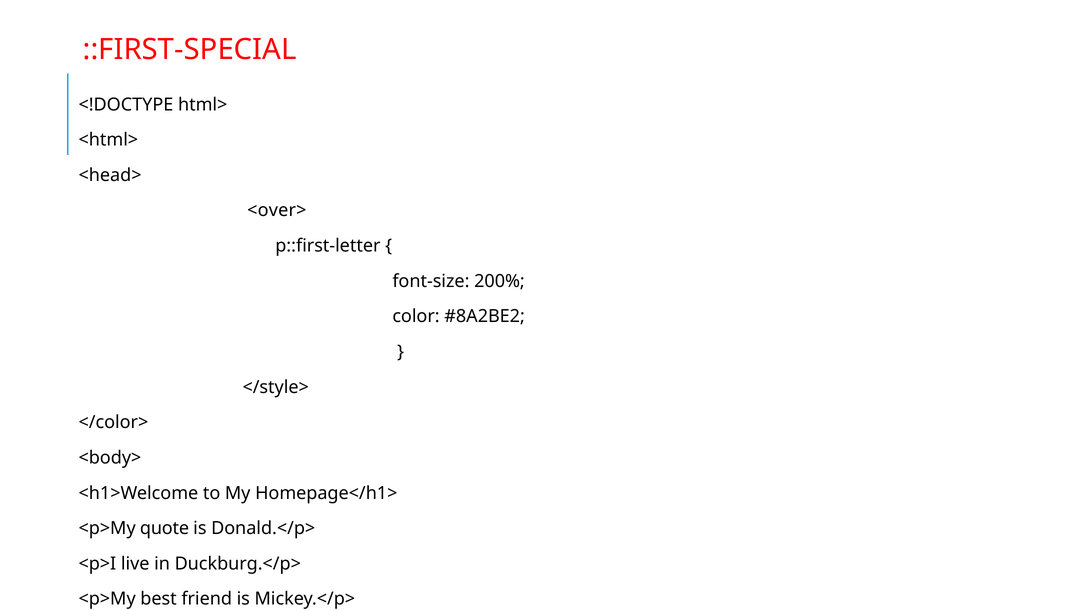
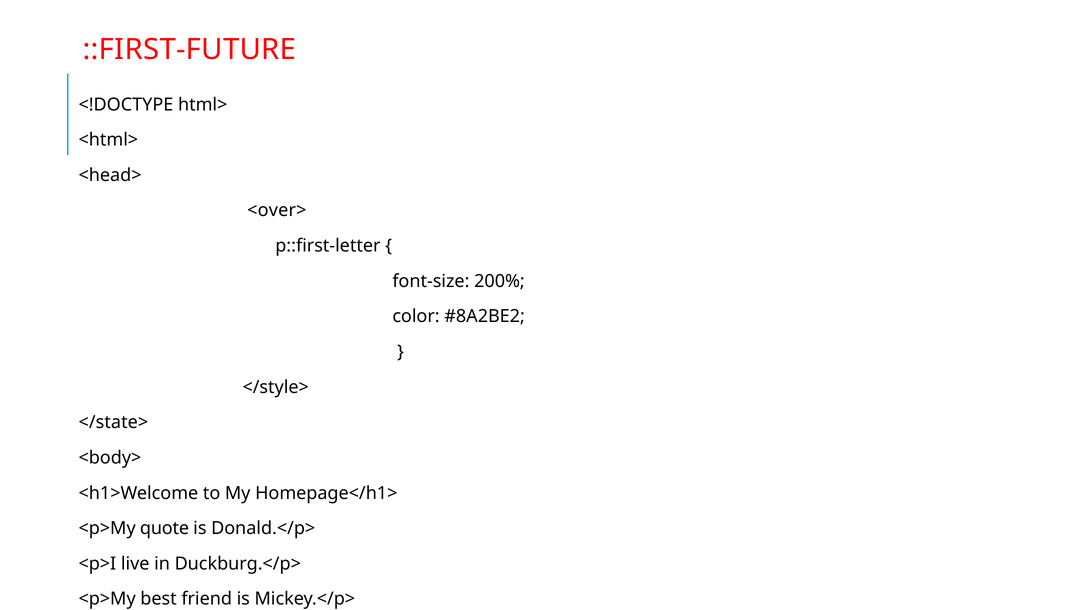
::FIRST-SPECIAL: ::FIRST-SPECIAL -> ::FIRST-FUTURE (189, 49)
</color>: </color> -> </state> (113, 422)
